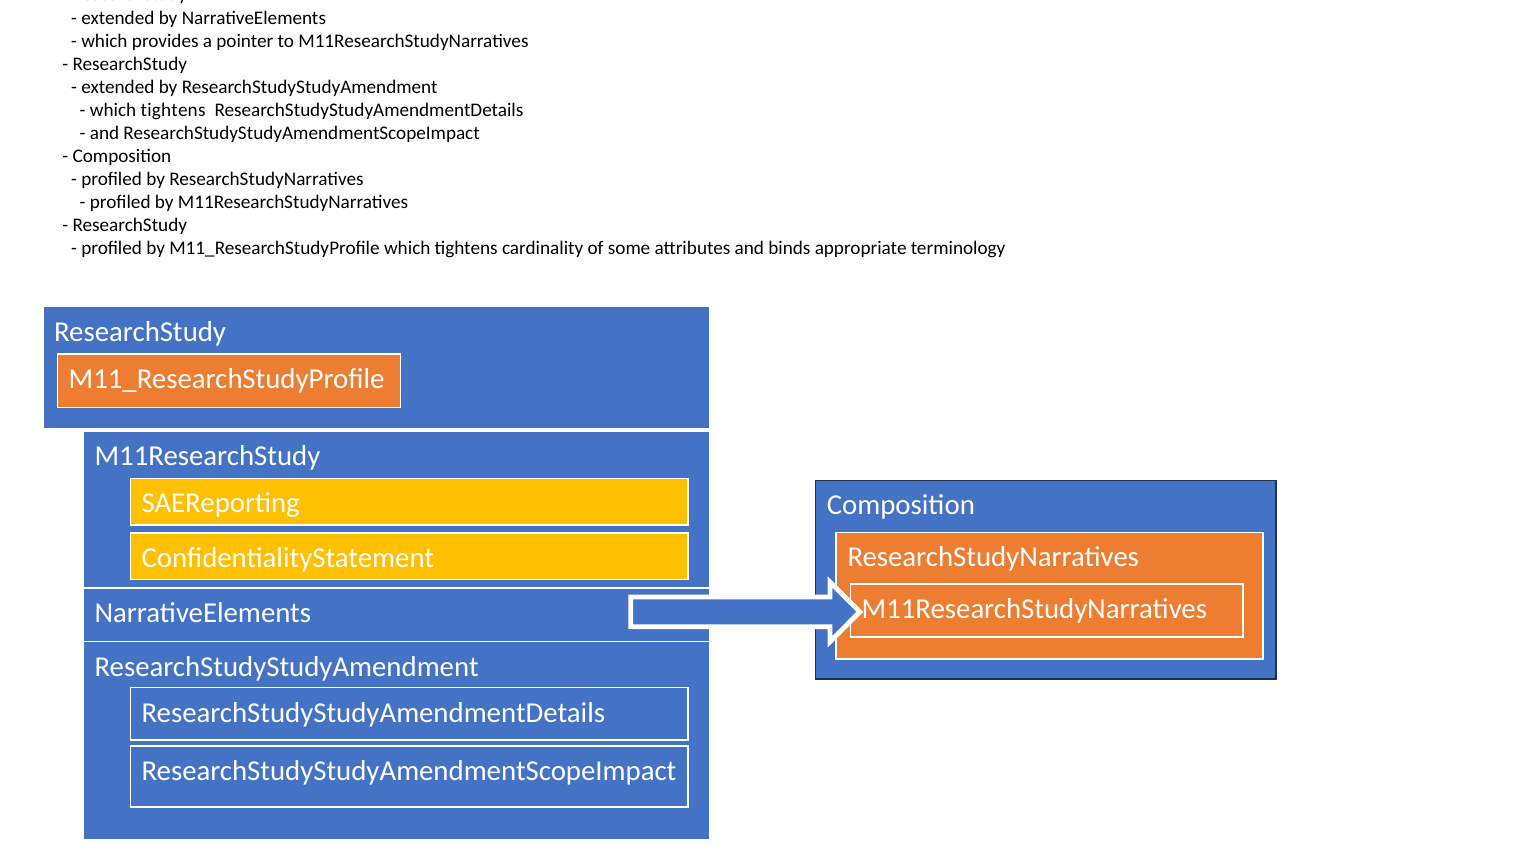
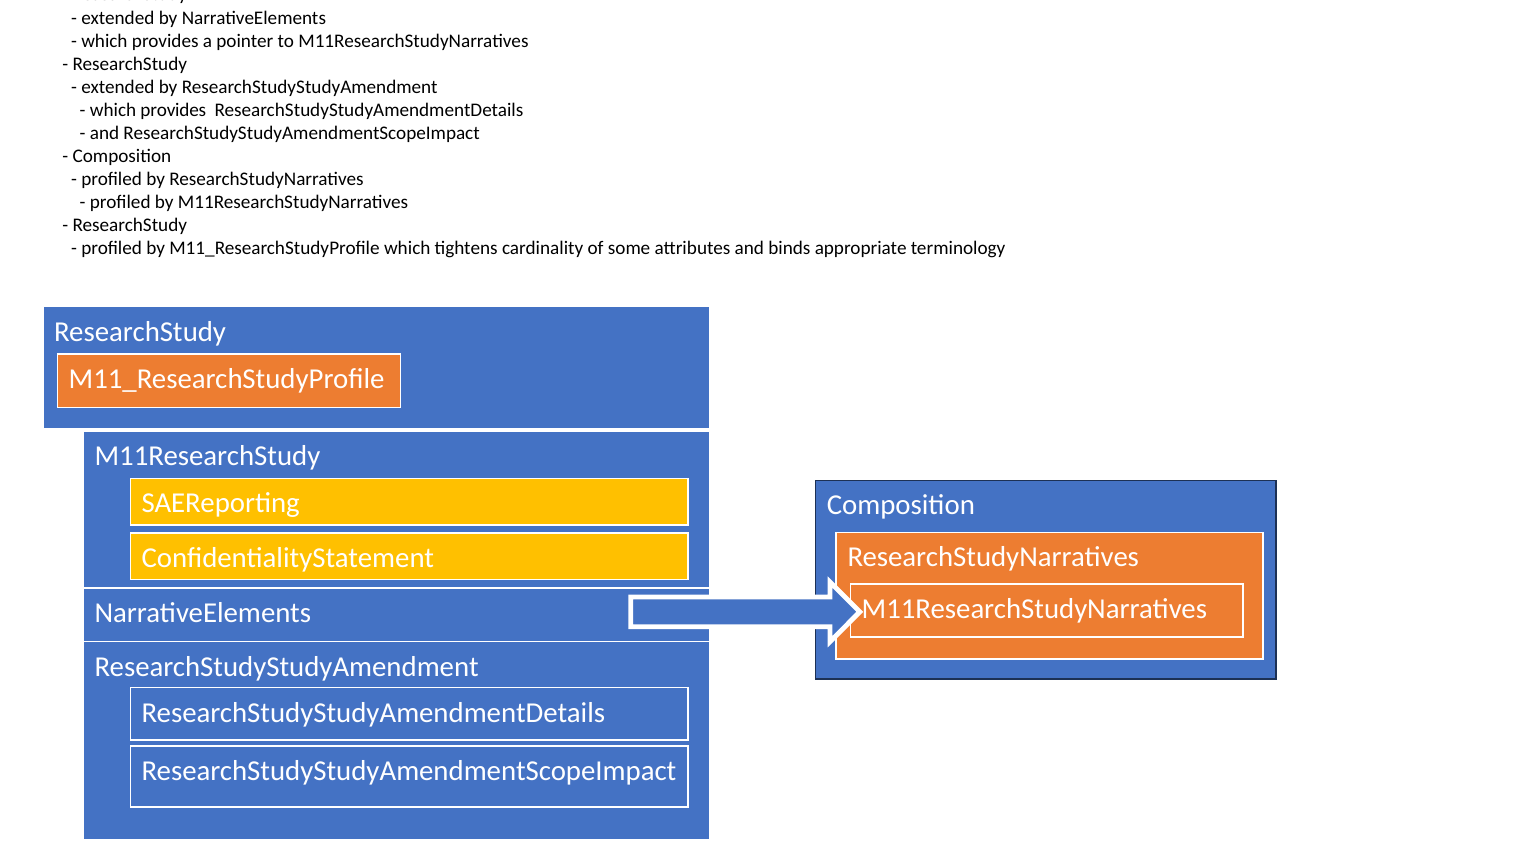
tightens: tightens -> provides (173, 110)
